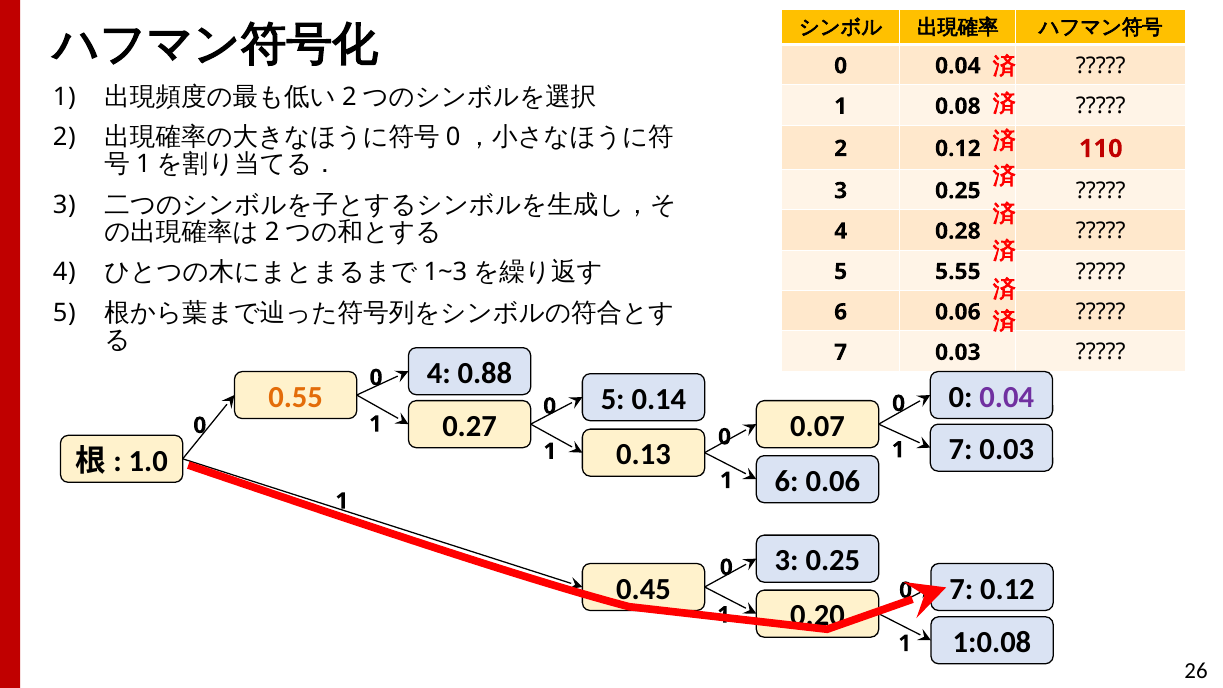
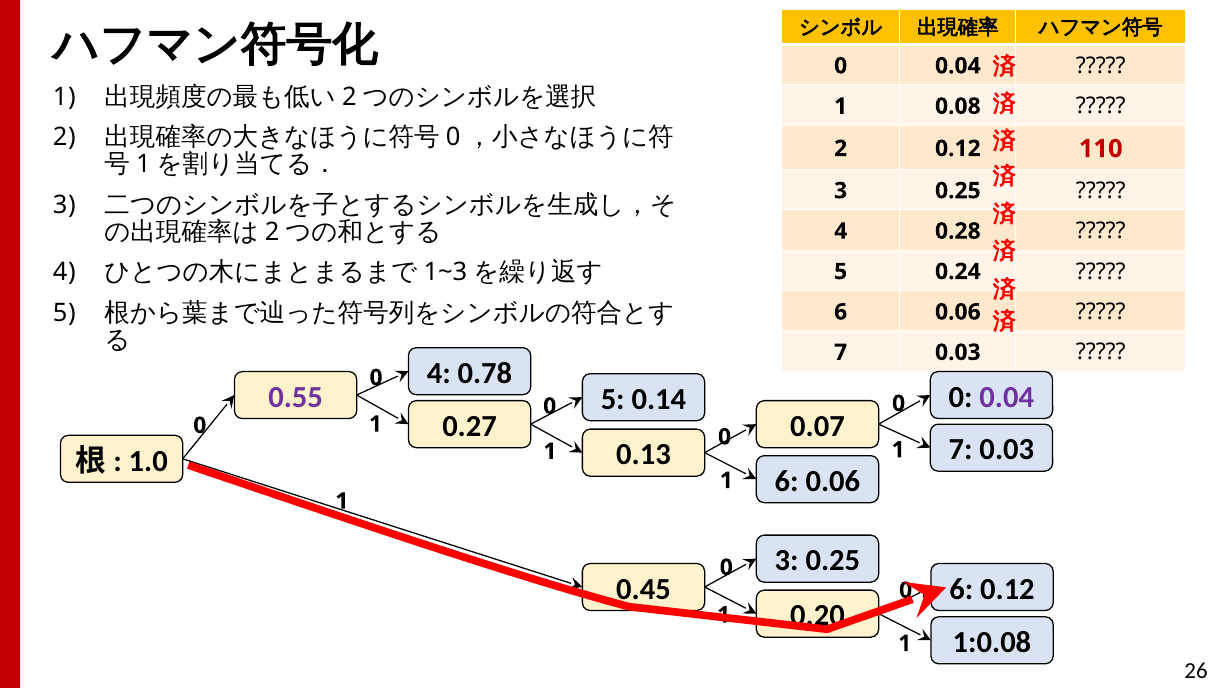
5.55: 5.55 -> 0.24 (958, 272)
0.88: 0.88 -> 0.78 (485, 373)
0.55 colour: orange -> purple (296, 397)
7: 7 -> 6 (961, 589)
